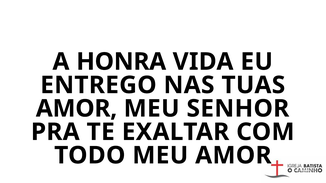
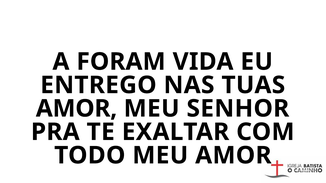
HONRA: HONRA -> FORAM (121, 62)
